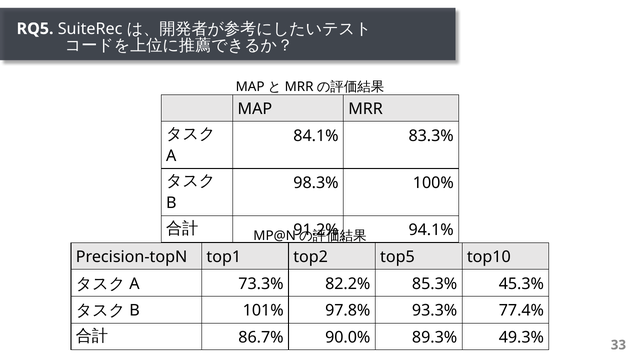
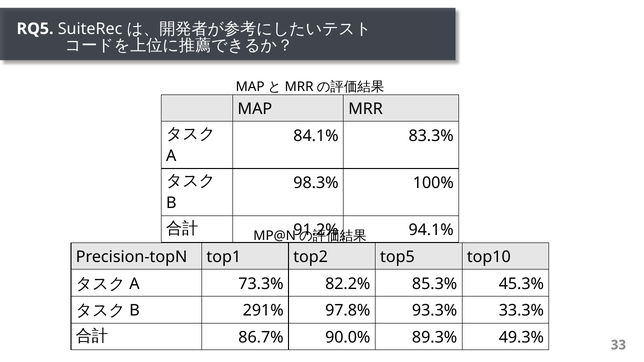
101%: 101% -> 291% (263, 311)
77.4%: 77.4% -> 33.3% (521, 311)
